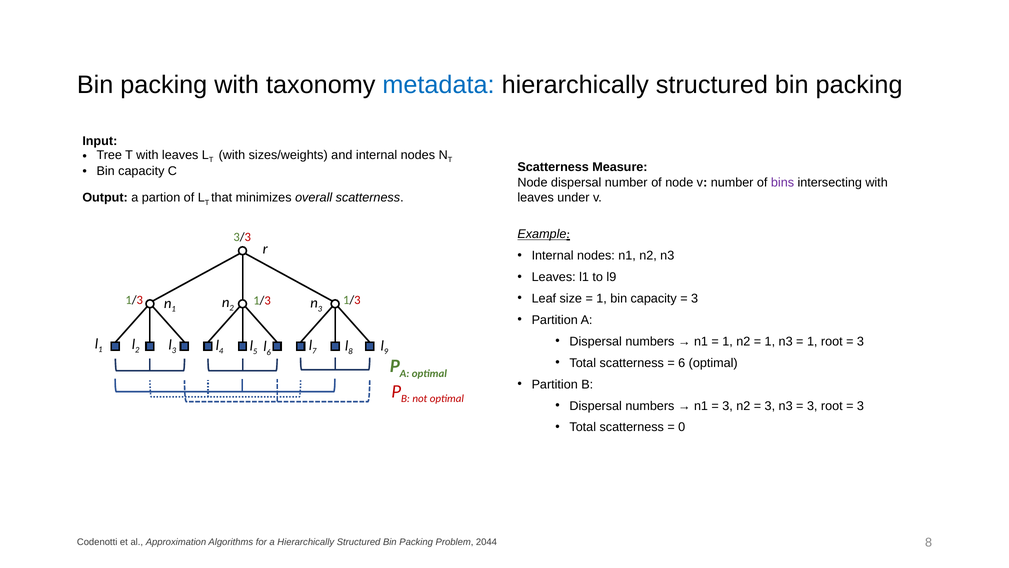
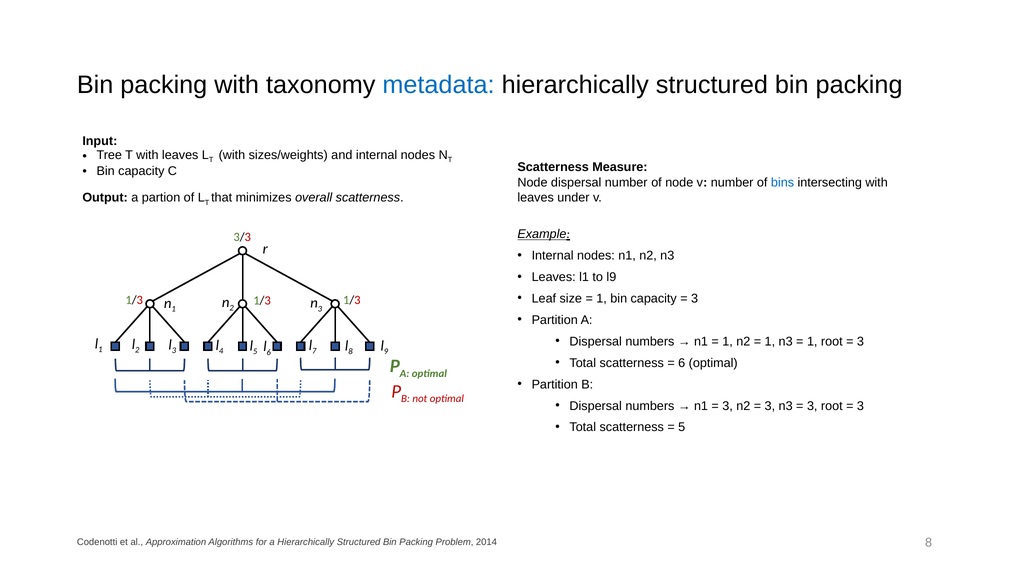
bins colour: purple -> blue (783, 182)
0: 0 -> 5 (682, 427)
2044: 2044 -> 2014 (486, 542)
